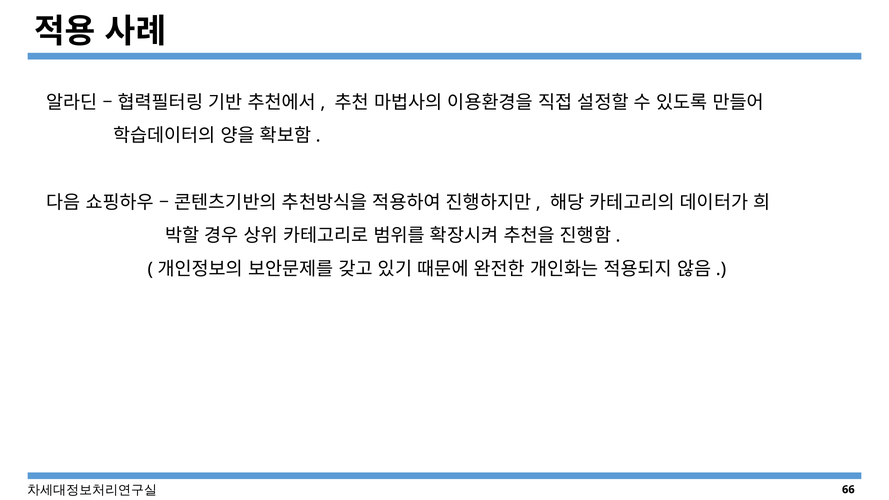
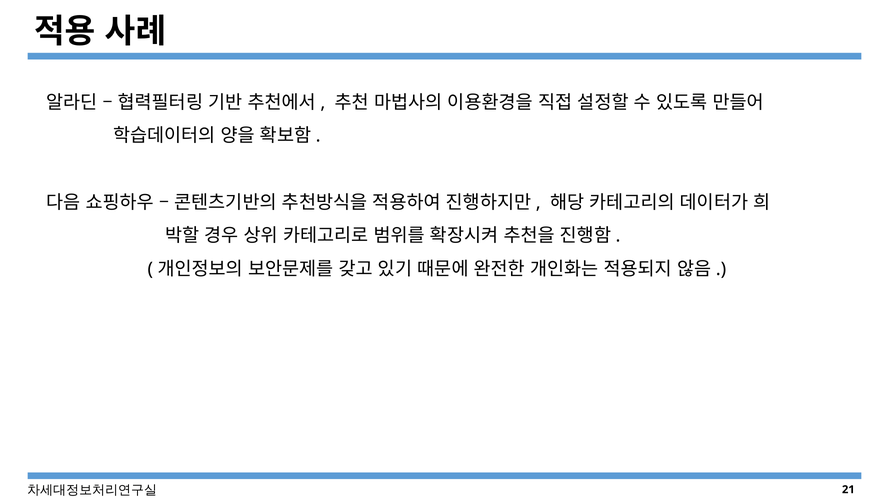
66: 66 -> 21 (848, 490)
